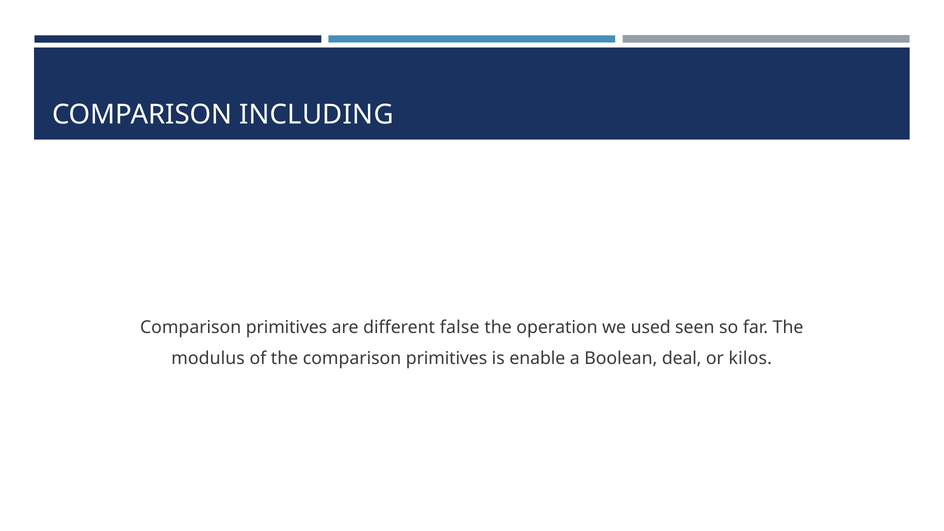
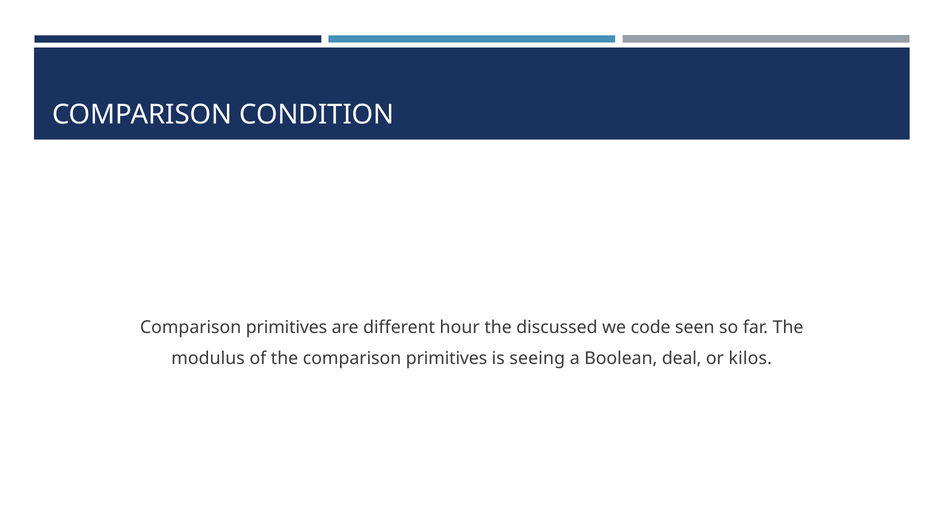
INCLUDING: INCLUDING -> CONDITION (317, 115)
false: false -> hour (460, 328)
operation: operation -> discussed (557, 328)
used: used -> code (651, 328)
enable: enable -> seeing (537, 358)
